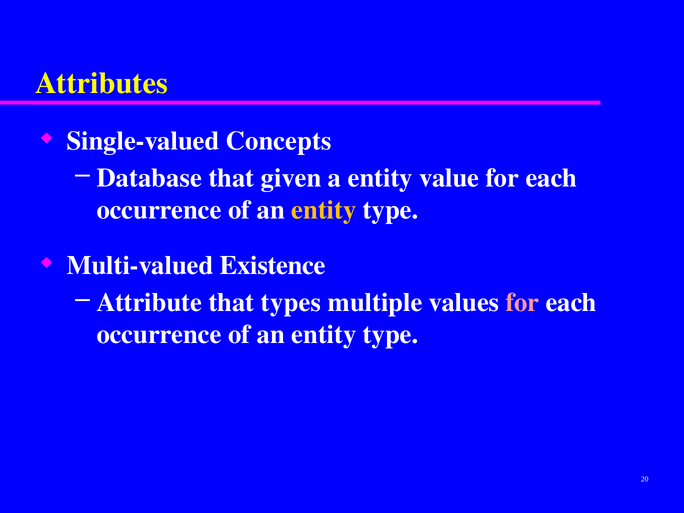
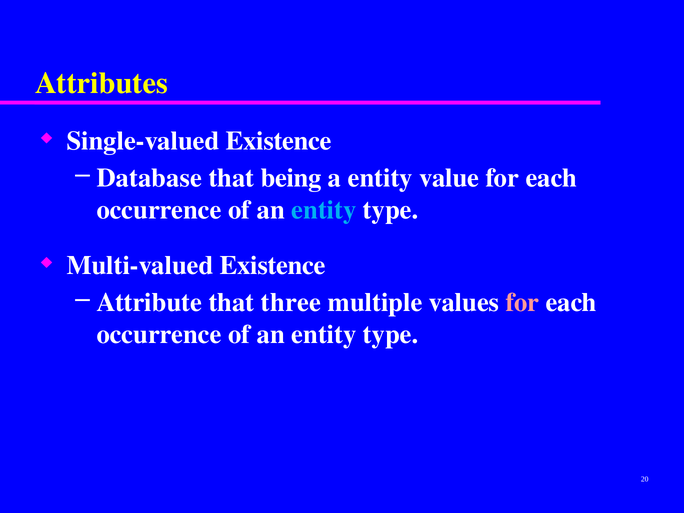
Single-valued Concepts: Concepts -> Existence (279, 141)
given: given -> being (291, 178)
entity colour: yellow -> light blue (324, 210)
types: types -> three (291, 303)
